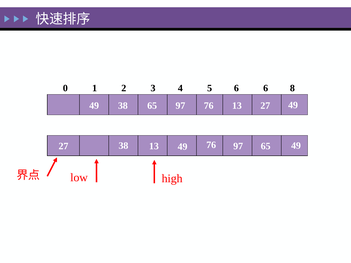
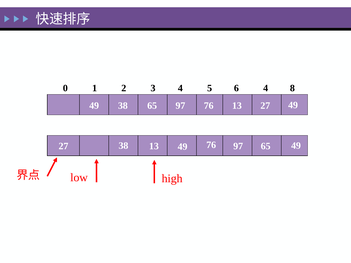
6 6: 6 -> 4 (266, 88)
